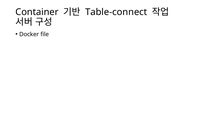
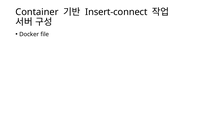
Table-connect: Table-connect -> Insert-connect (116, 12)
